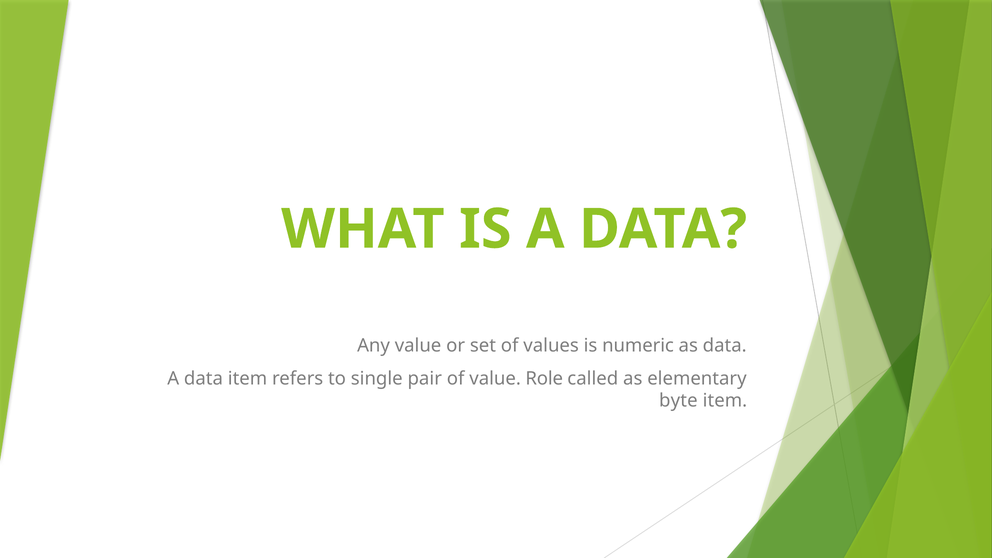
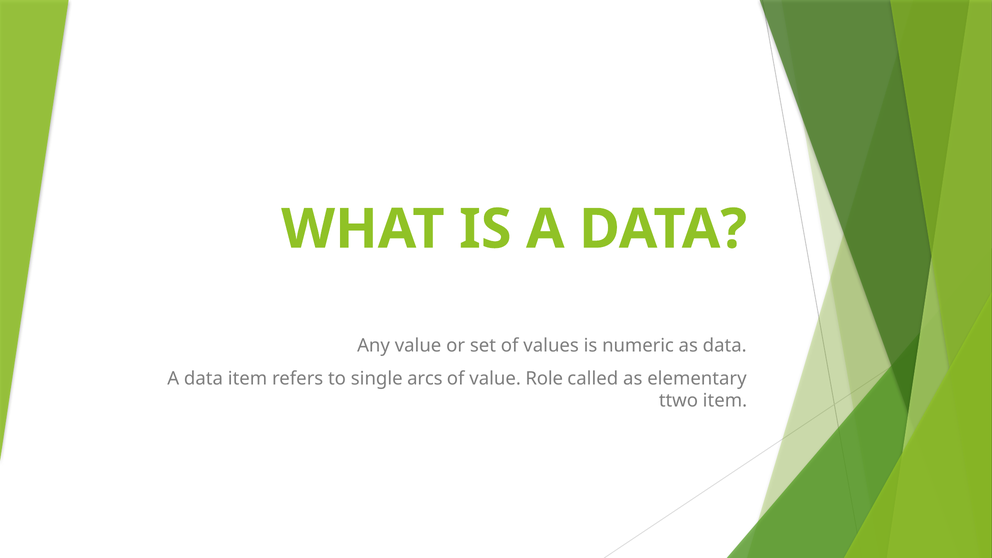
pair: pair -> arcs (425, 378)
byte: byte -> ttwo (678, 401)
